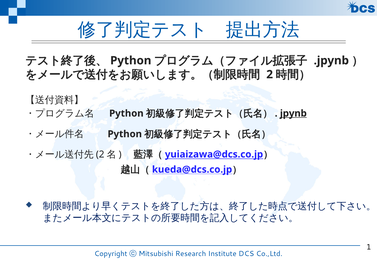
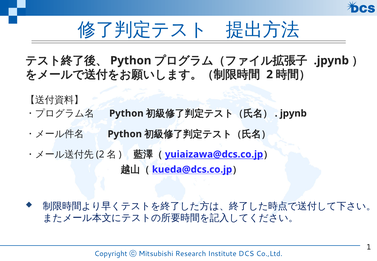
jpynb underline: present -> none (293, 113)
